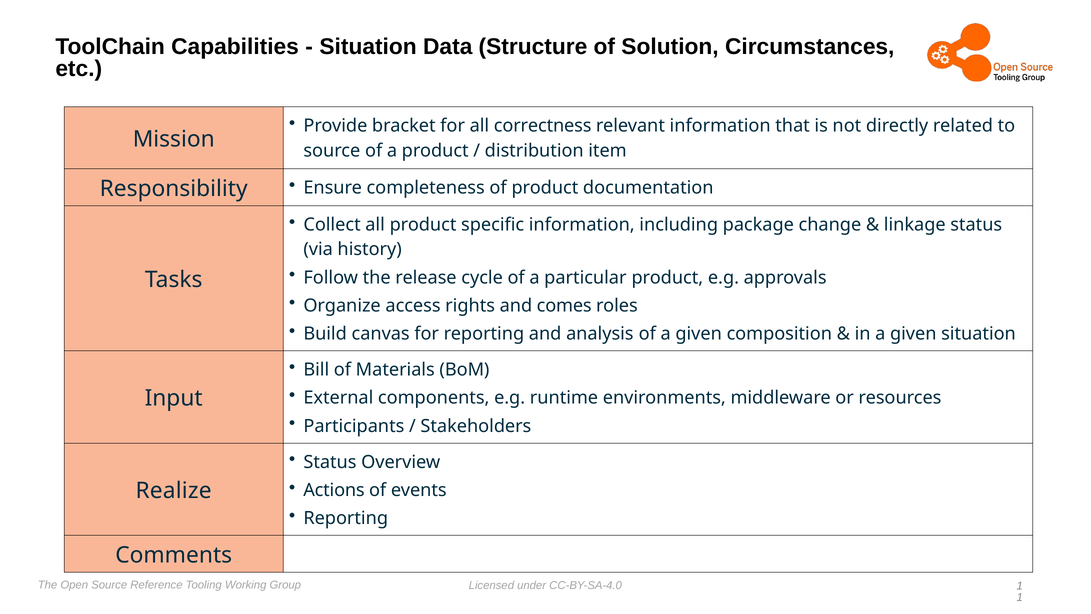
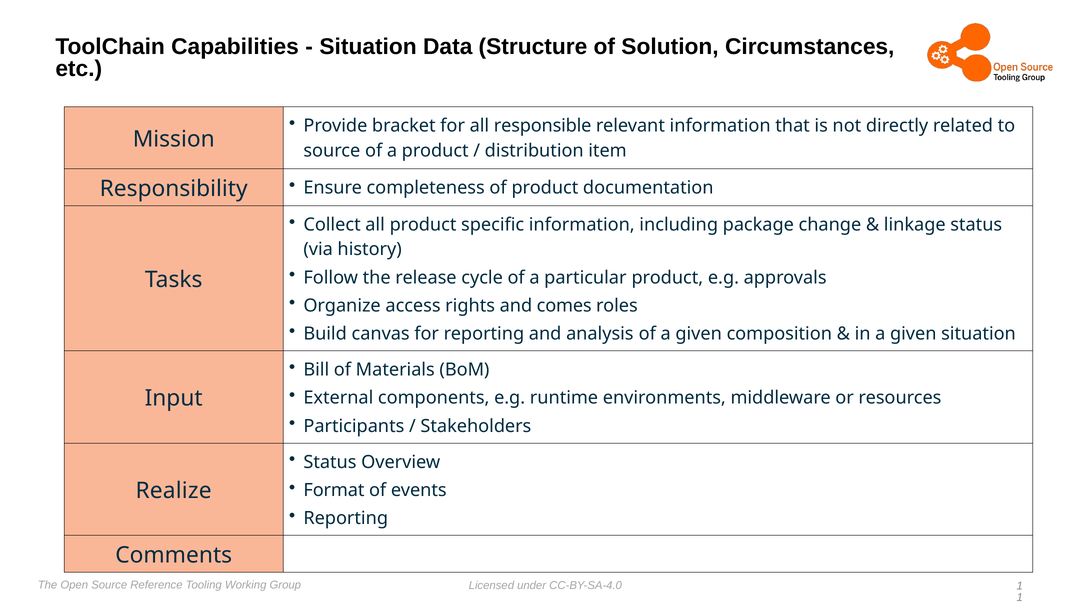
correctness: correctness -> responsible (543, 126)
Actions: Actions -> Format (334, 490)
